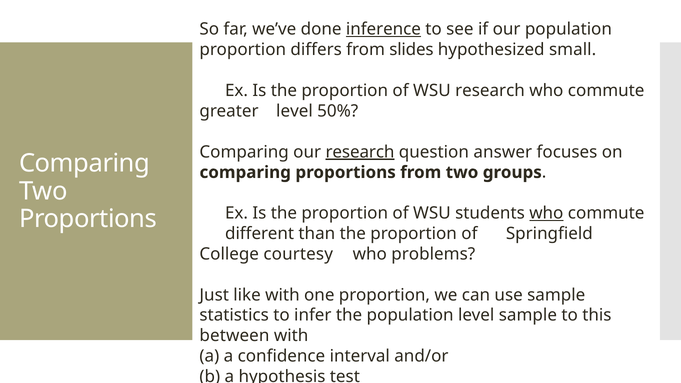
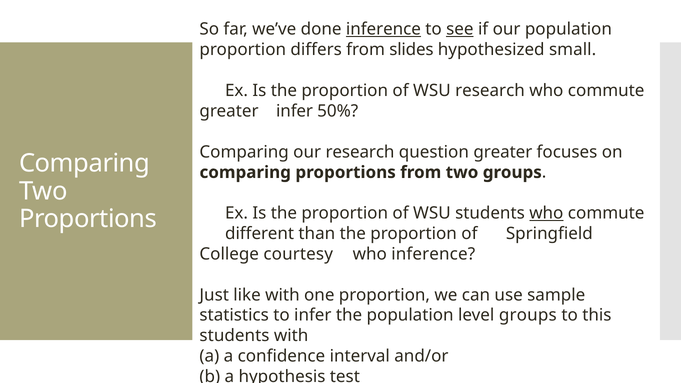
see underline: none -> present (460, 29)
greater level: level -> infer (295, 111)
research underline: present -> none (360, 152)
question answer: answer -> greater (503, 152)
who problems: problems -> inference (433, 254)
level sample: sample -> groups (528, 315)
between: between -> students (235, 336)
